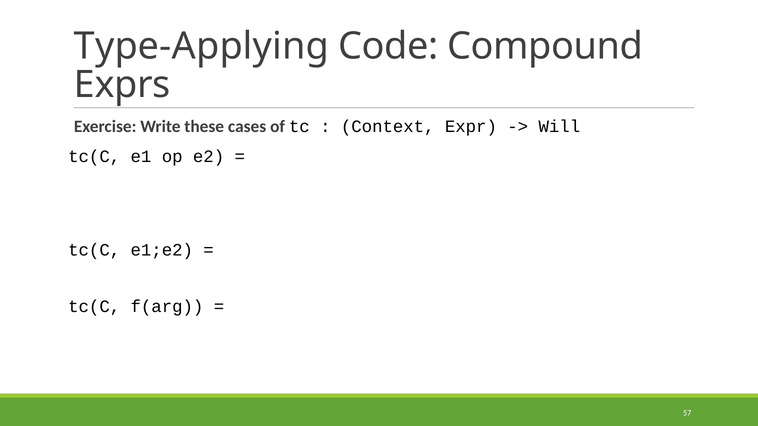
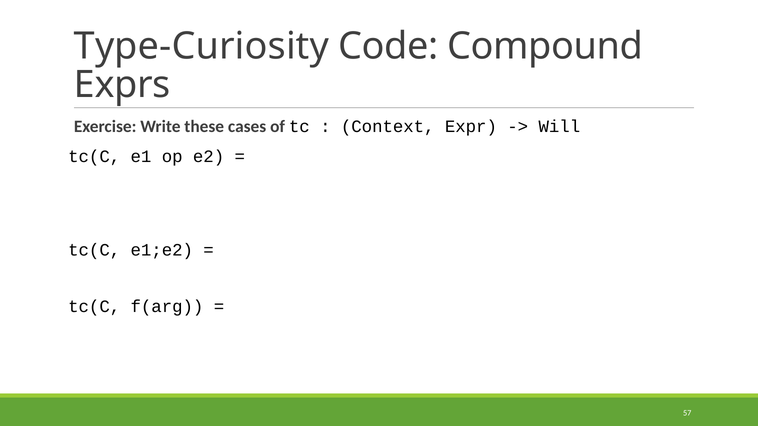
Type-Applying: Type-Applying -> Type-Curiosity (201, 46)
